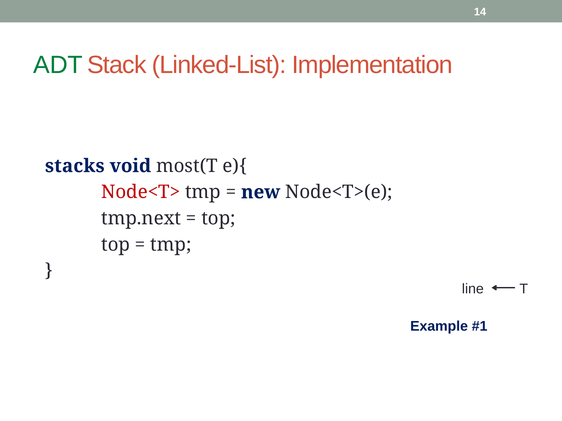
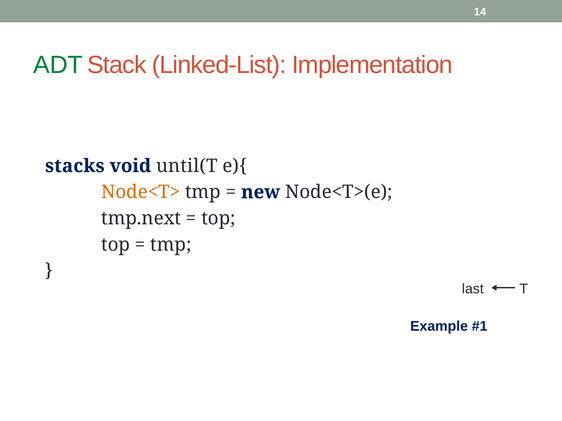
most(T: most(T -> until(T (187, 166)
Node<T> colour: red -> orange (141, 192)
line: line -> last (473, 289)
